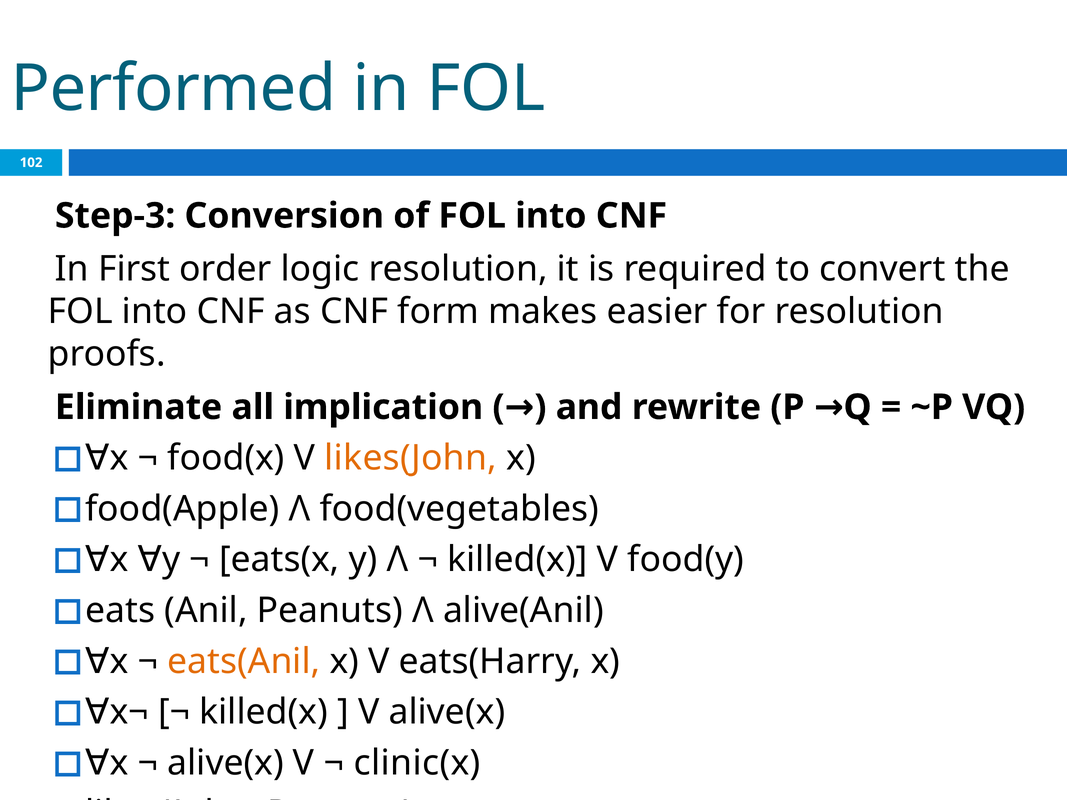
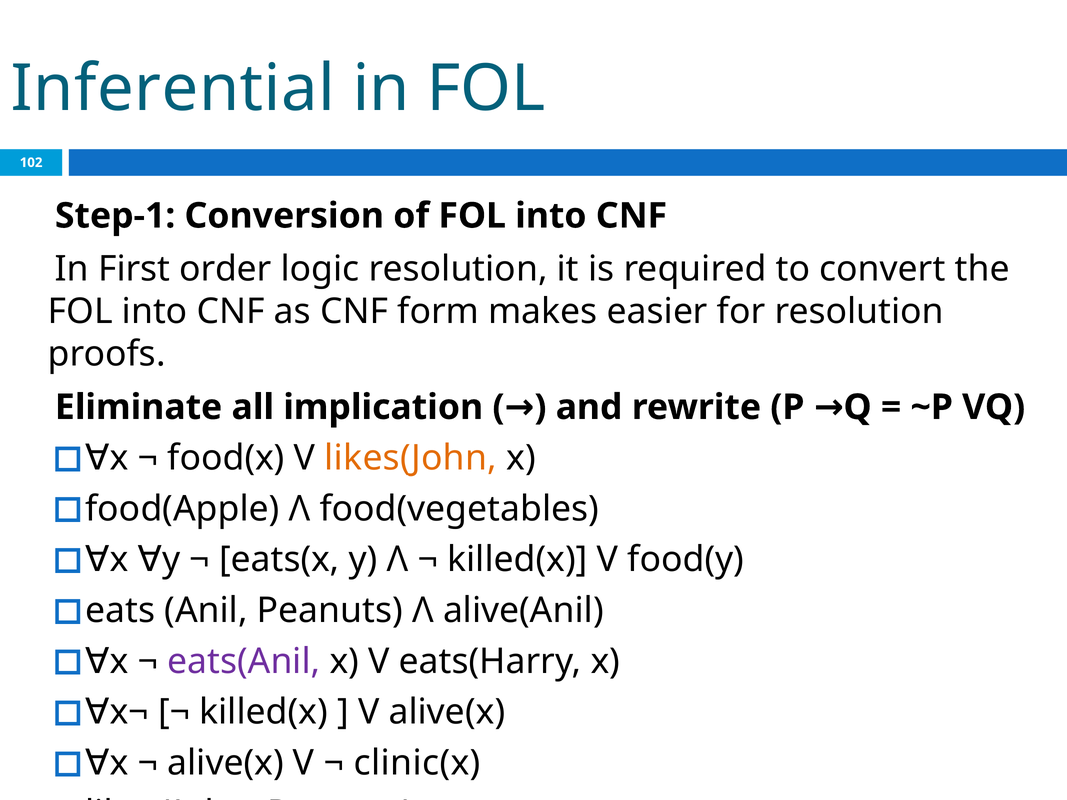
Performed: Performed -> Inferential (173, 89)
Step-3: Step-3 -> Step-1 (115, 216)
eats(Anil colour: orange -> purple (244, 662)
